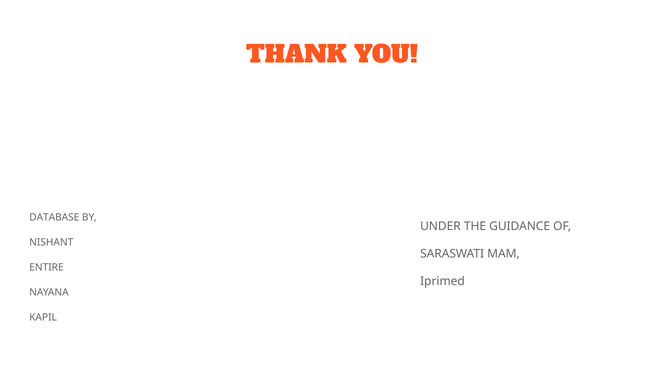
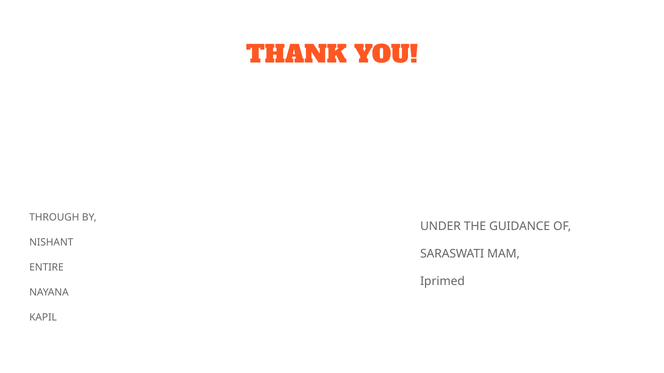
DATABASE: DATABASE -> THROUGH (54, 218)
